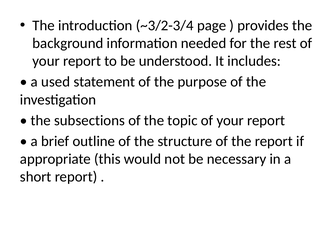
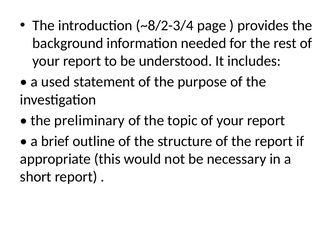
~3/2-3/4: ~3/2-3/4 -> ~8/2-3/4 (165, 25)
subsections: subsections -> preliminary (89, 120)
